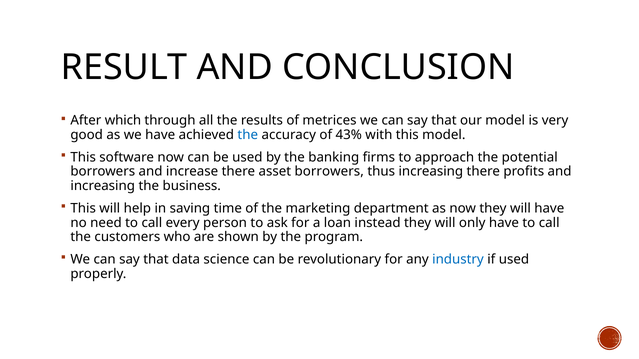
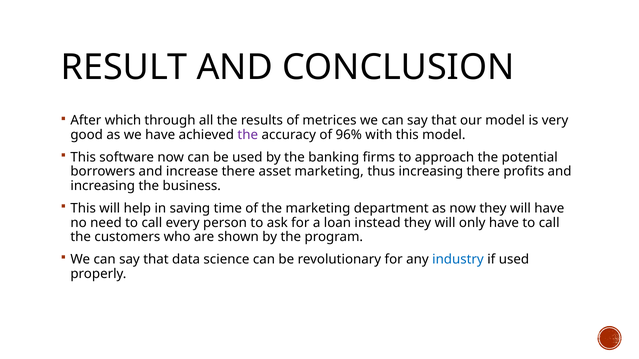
the colour: blue -> purple (248, 135)
43%: 43% -> 96% (349, 135)
asset borrowers: borrowers -> marketing (329, 172)
